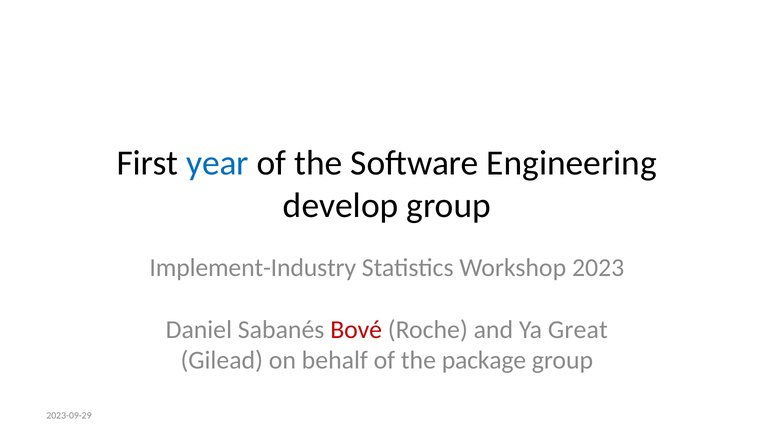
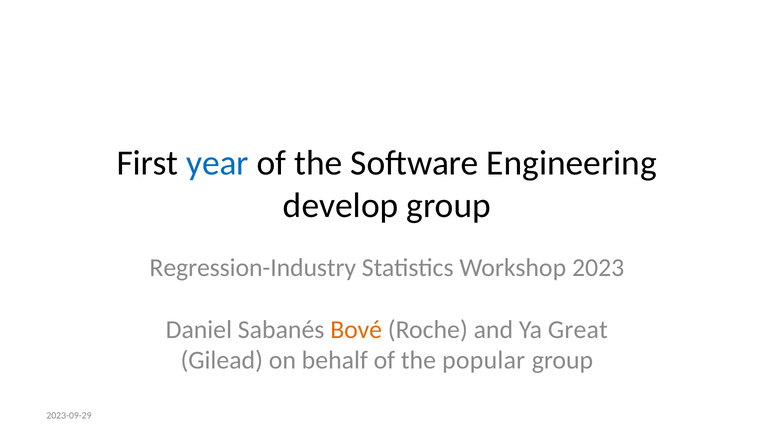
Implement-Industry: Implement-Industry -> Regression-Industry (253, 268)
Bové colour: red -> orange (356, 330)
package: package -> popular (484, 361)
